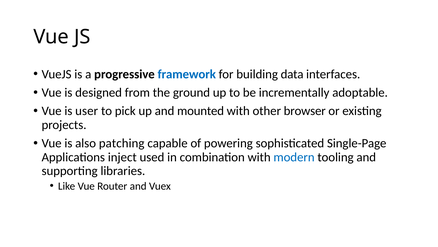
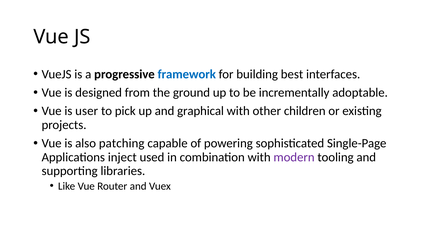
data: data -> best (292, 74)
mounted: mounted -> graphical (201, 111)
browser: browser -> children (305, 111)
modern colour: blue -> purple (294, 157)
